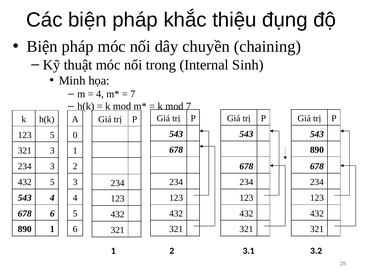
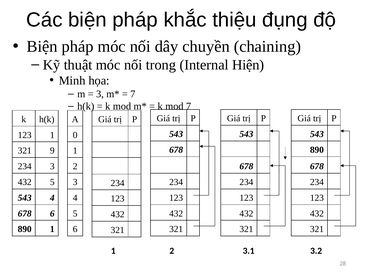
Sinh: Sinh -> Hiện (248, 65)
4: 4 -> 3 (100, 94)
123 5: 5 -> 1 (52, 135)
321 3: 3 -> 9 (52, 151)
